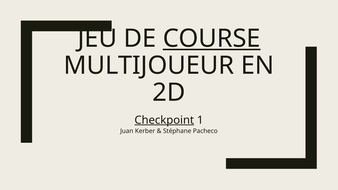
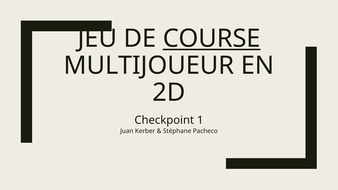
Checkpoint underline: present -> none (164, 120)
